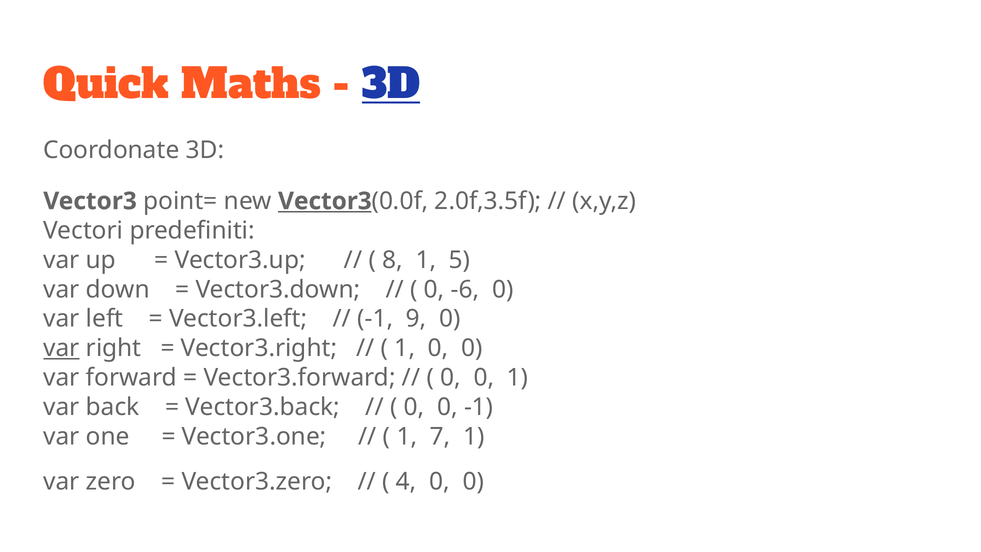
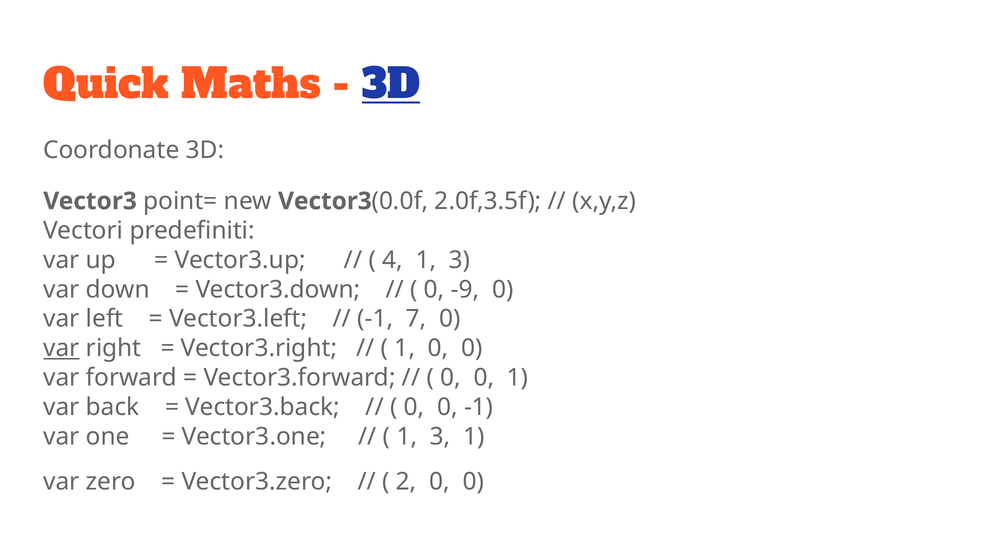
Vector3 underline: present -> none (325, 201)
8: 8 -> 4 (393, 260)
5: 5 -> 3 (460, 260)
-6: -6 -> -9 (465, 289)
9: 9 -> 7 (416, 319)
7: 7 -> 3 (440, 437)
4: 4 -> 2 (406, 482)
